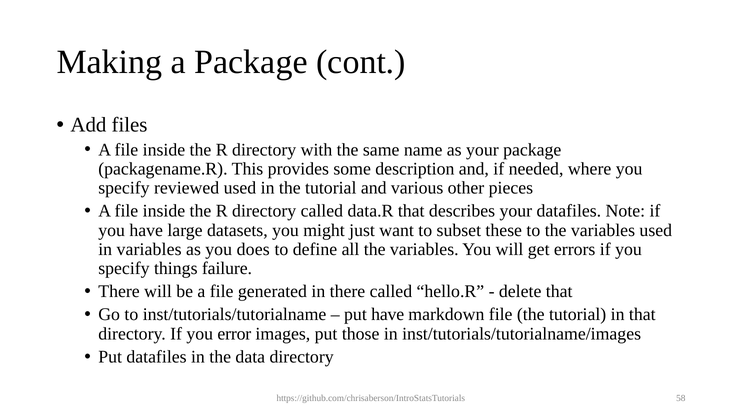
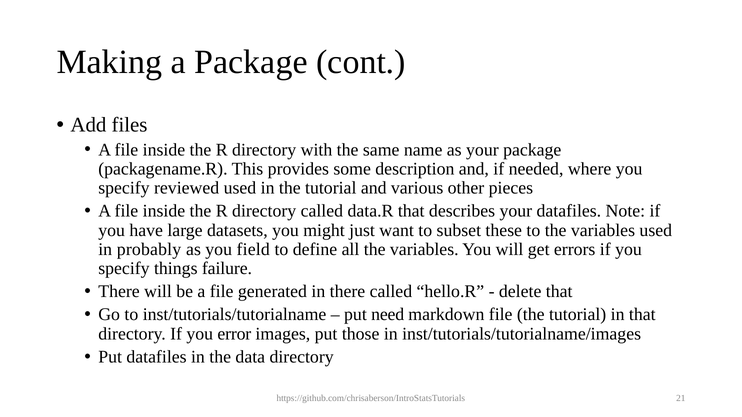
in variables: variables -> probably (149, 250)
does: does -> field (253, 250)
put have: have -> need (388, 315)
58: 58 -> 21 (681, 399)
